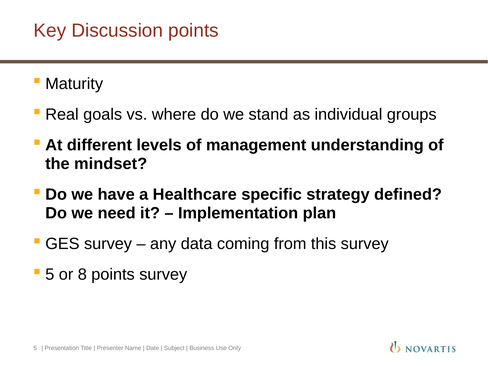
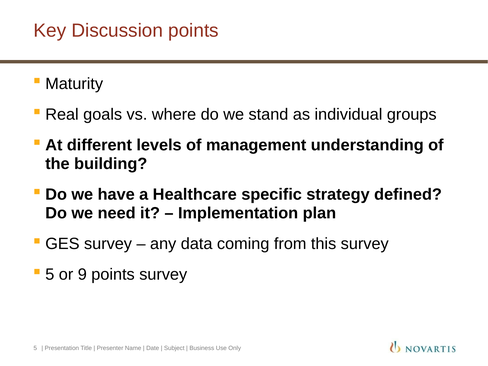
mindset: mindset -> building (111, 164)
8: 8 -> 9 (82, 275)
